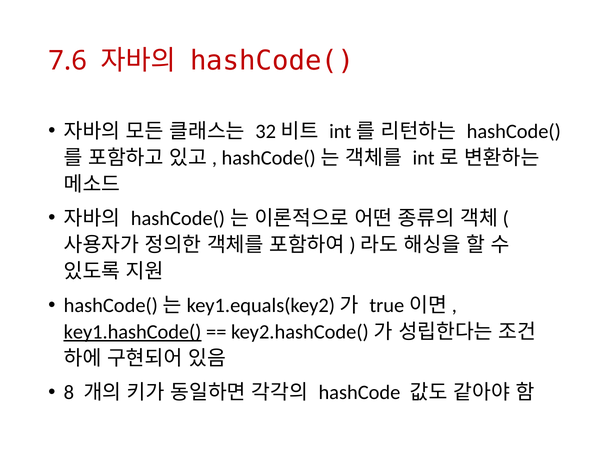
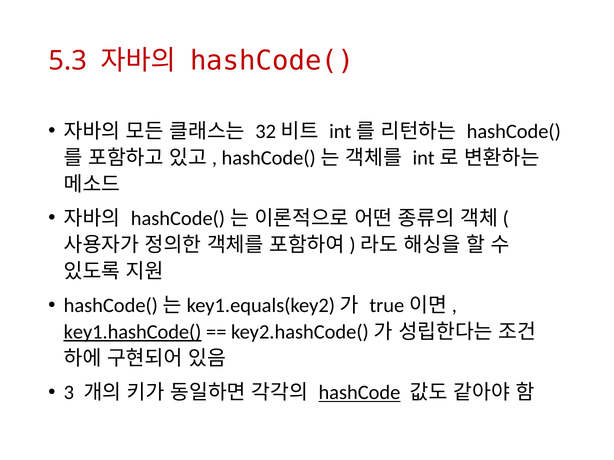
7.6: 7.6 -> 5.3 (68, 61)
8: 8 -> 3 (69, 393)
hashCode underline: none -> present (359, 393)
